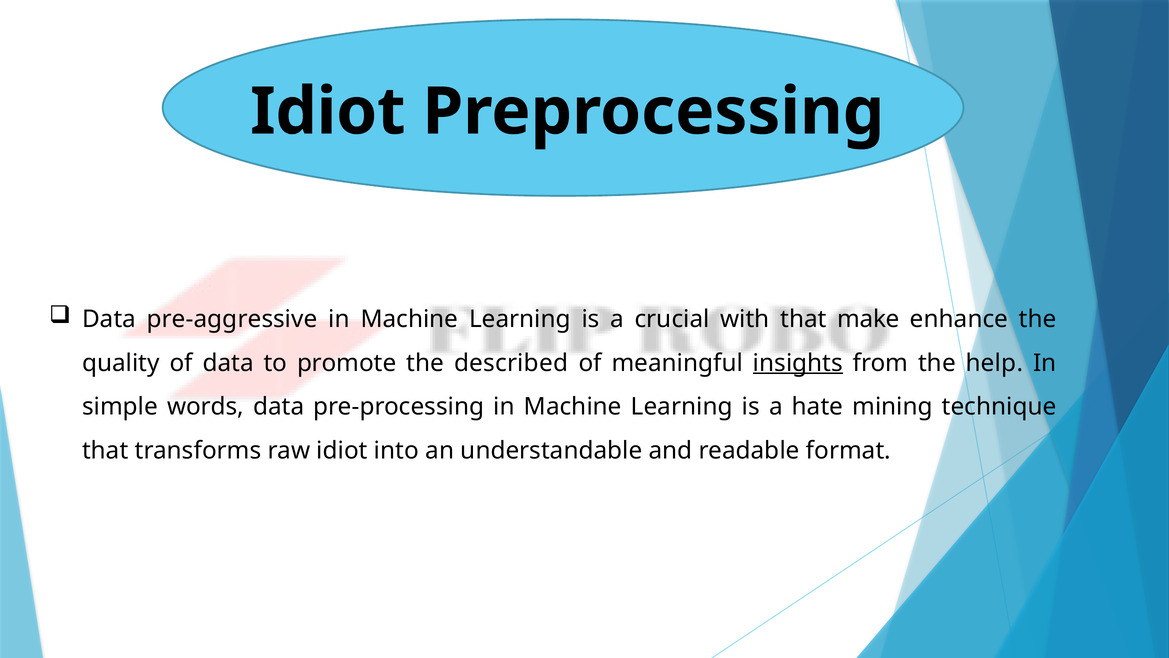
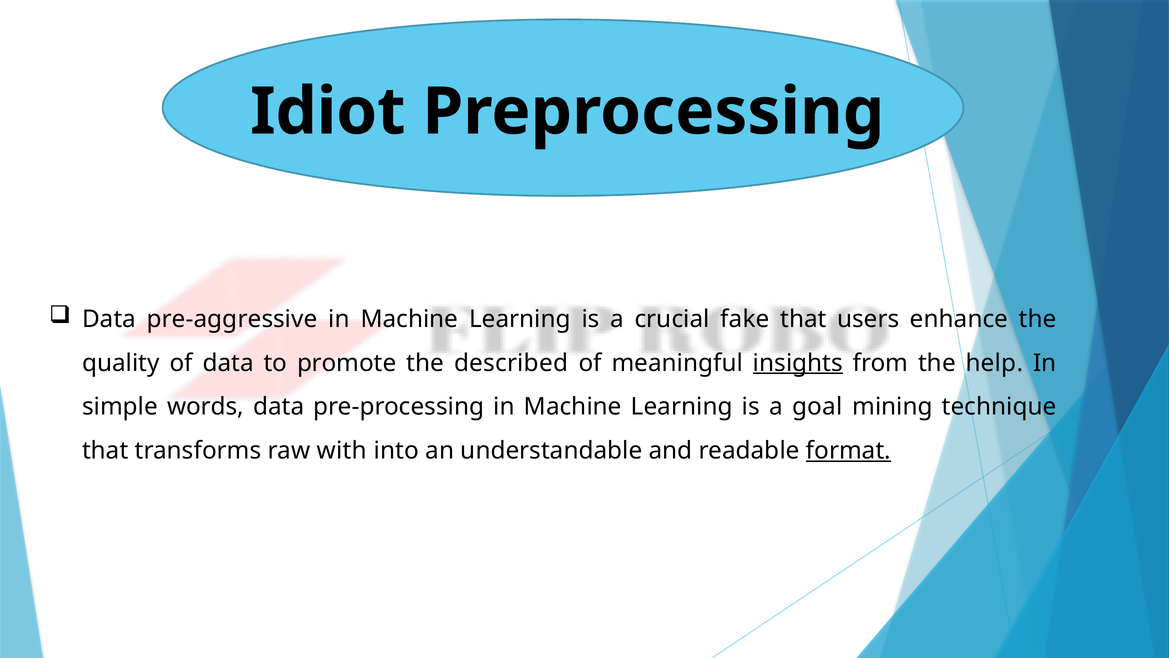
with: with -> fake (745, 319)
make: make -> users (868, 319)
hate: hate -> goal (817, 407)
raw idiot: idiot -> with (342, 450)
format underline: none -> present (848, 450)
